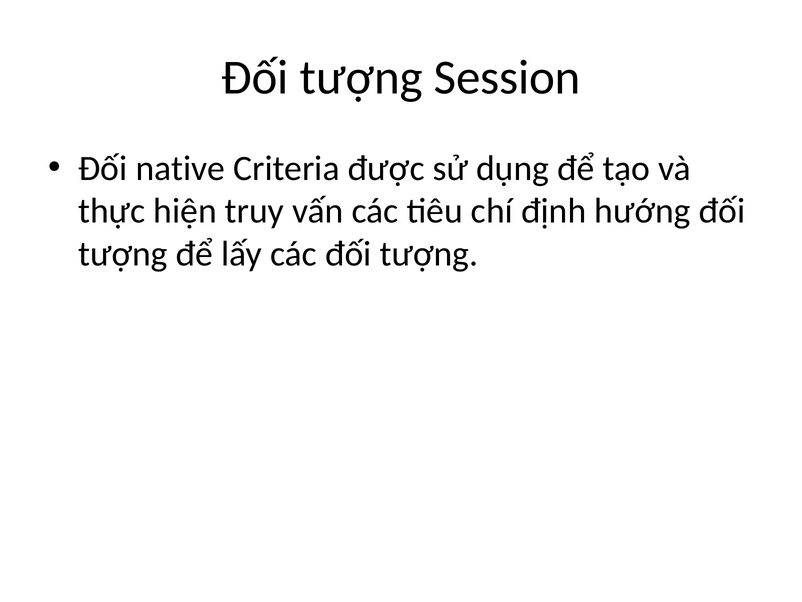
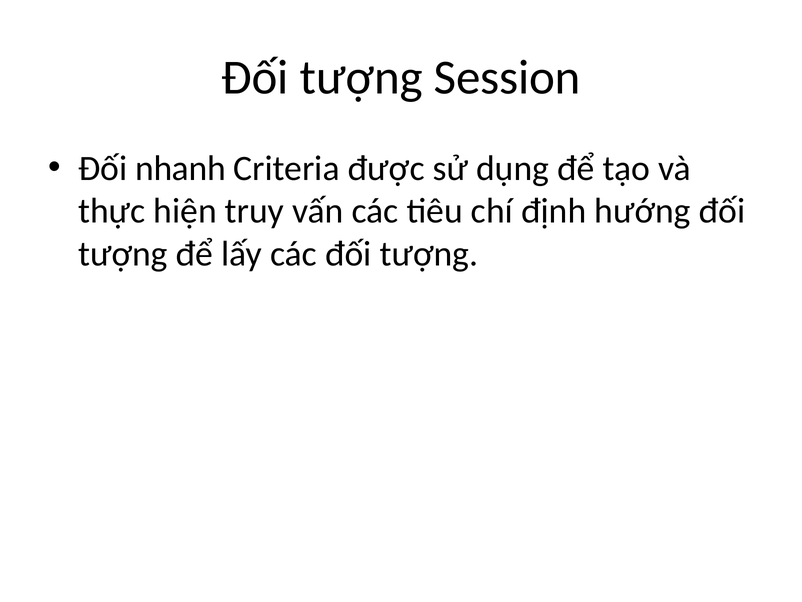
native: native -> nhanh (180, 168)
